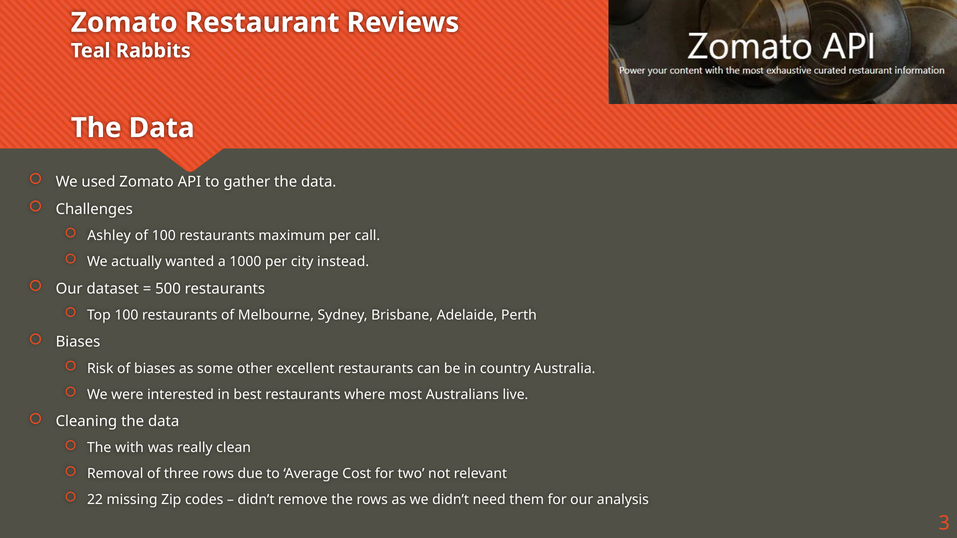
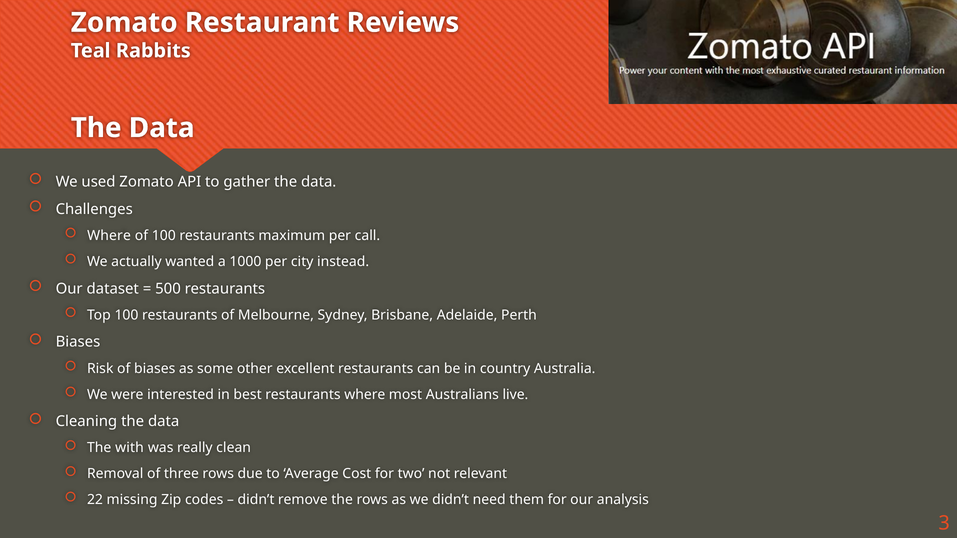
Ashley: Ashley -> Where (109, 236)
